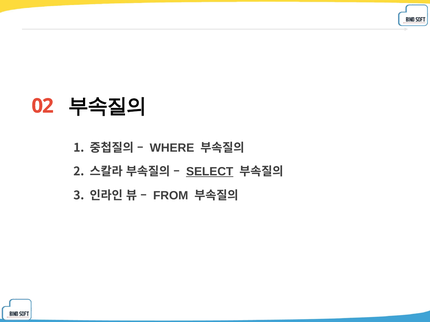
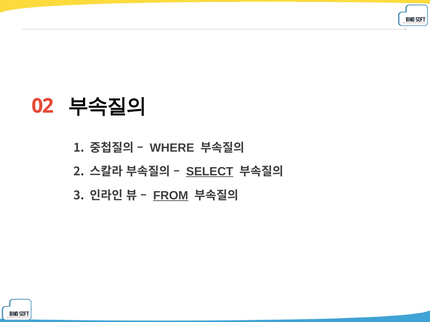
FROM underline: none -> present (171, 196)
